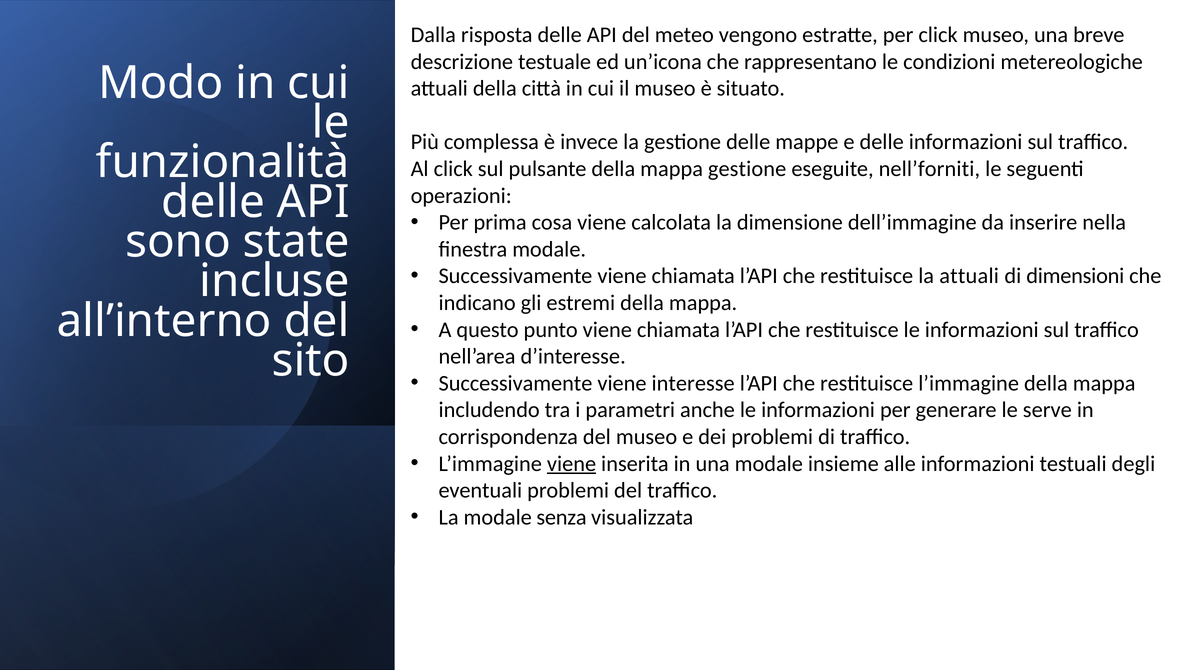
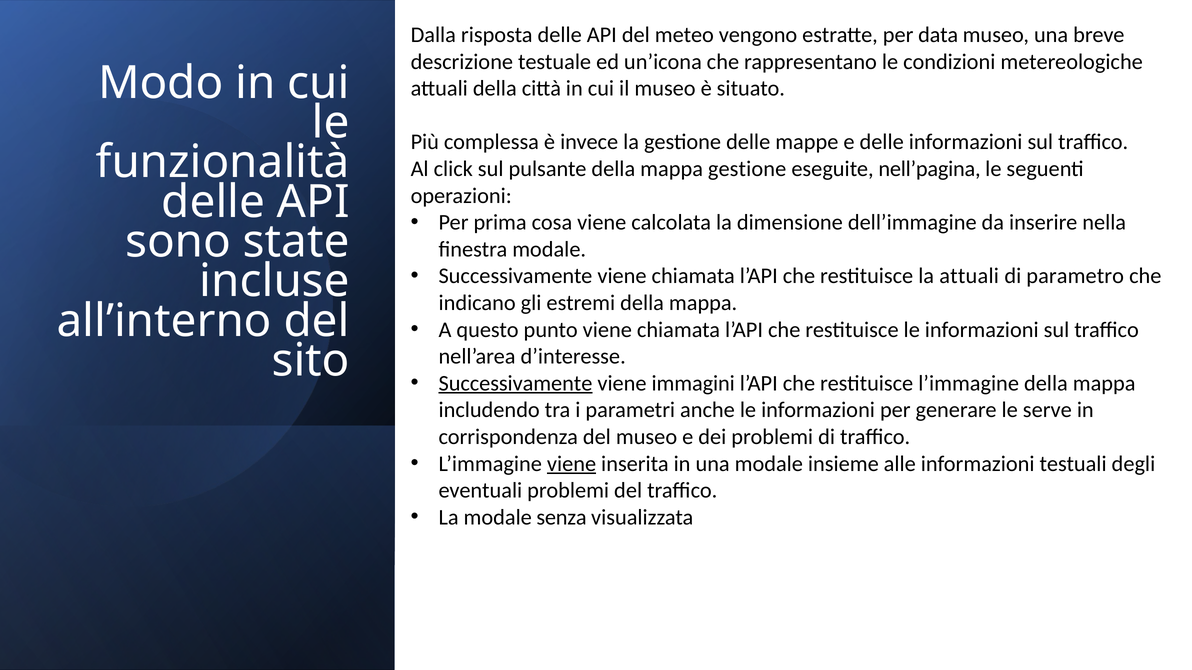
per click: click -> data (938, 35)
nell’forniti: nell’forniti -> nell’pagina (930, 169)
dimensioni: dimensioni -> parametro (1075, 276)
Successivamente underline: none -> present (515, 384)
interesse: interesse -> immagini (693, 384)
